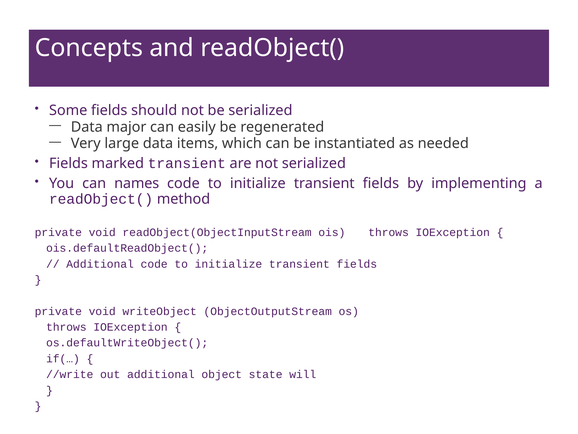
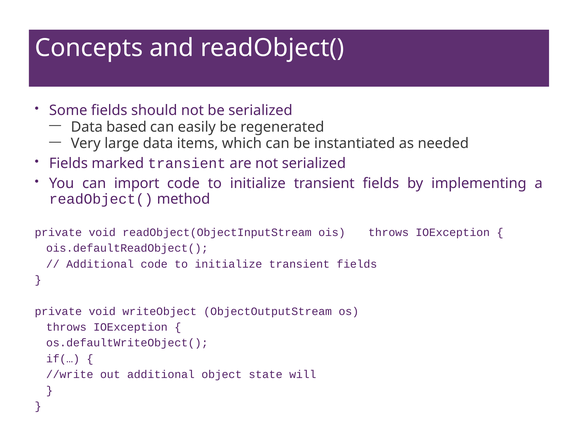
major: major -> based (126, 127)
names: names -> import (137, 183)
